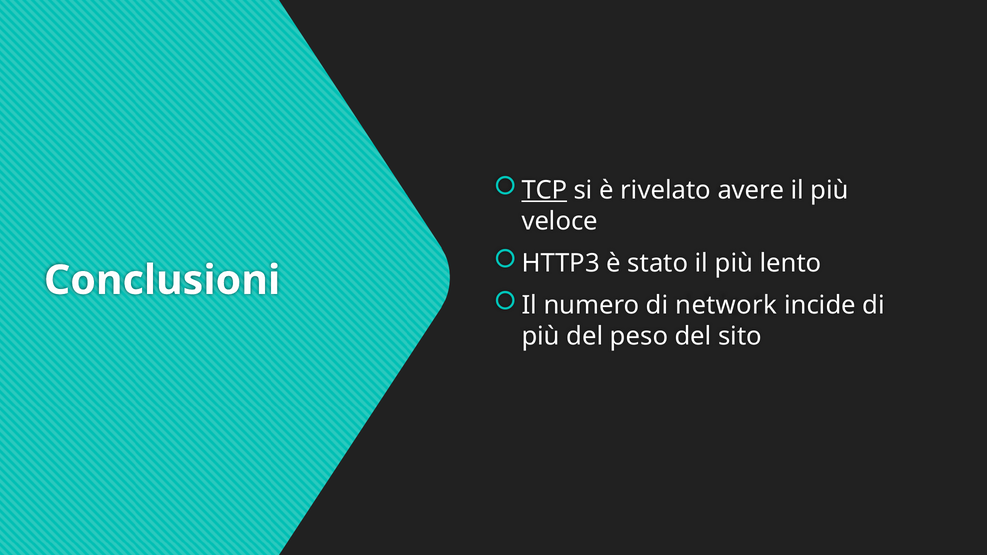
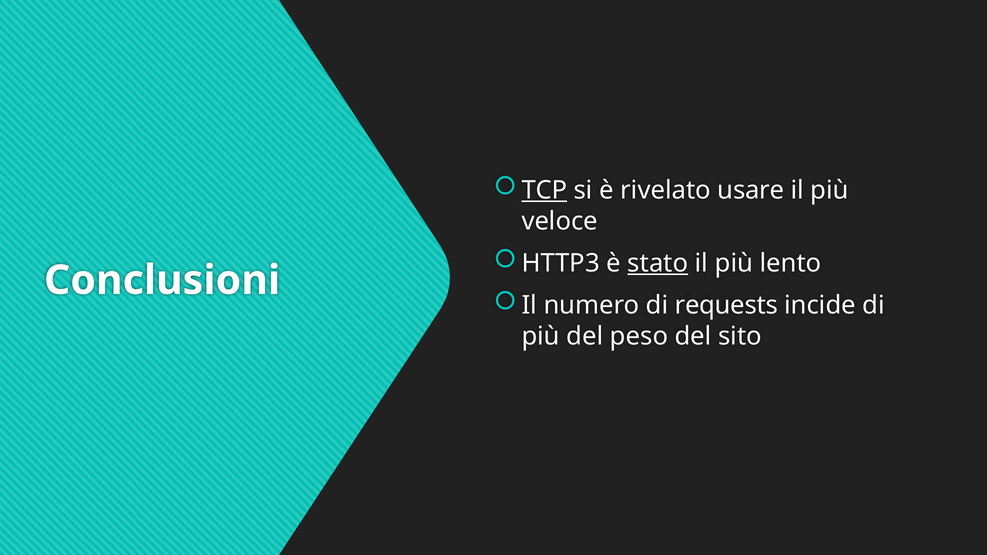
avere: avere -> usare (751, 190)
stato underline: none -> present (658, 263)
network: network -> requests (726, 305)
